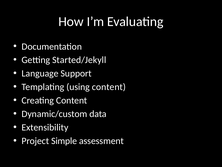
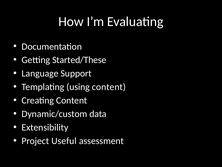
Started/Jekyll: Started/Jekyll -> Started/These (79, 60)
Simple: Simple -> Useful (64, 141)
